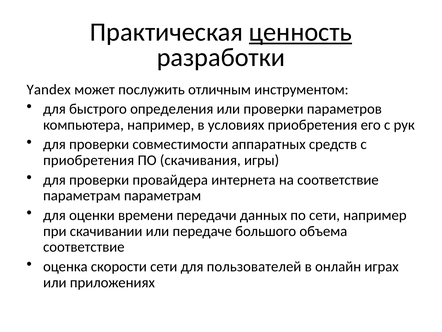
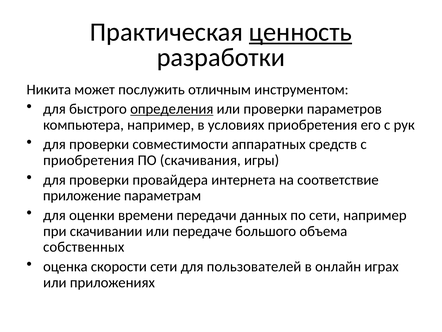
Yandex: Yandex -> Никита (49, 89)
определения underline: none -> present (172, 109)
параметрам: параметрам -> приложение (82, 195)
соответствие: соответствие -> собственных (84, 247)
